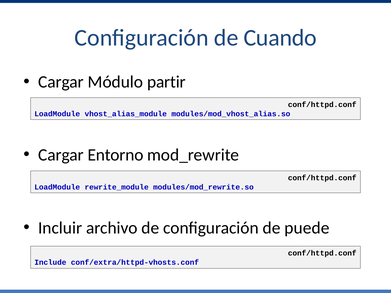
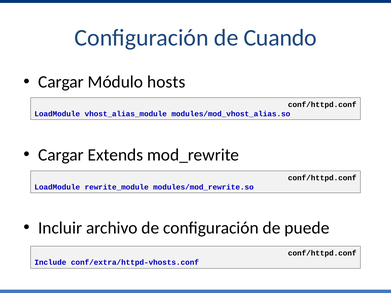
partir: partir -> hosts (166, 82)
Entorno: Entorno -> Extends (115, 155)
